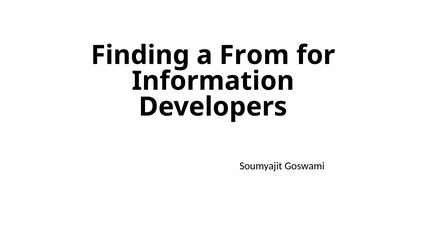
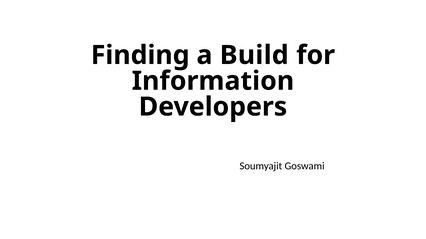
From: From -> Build (254, 55)
